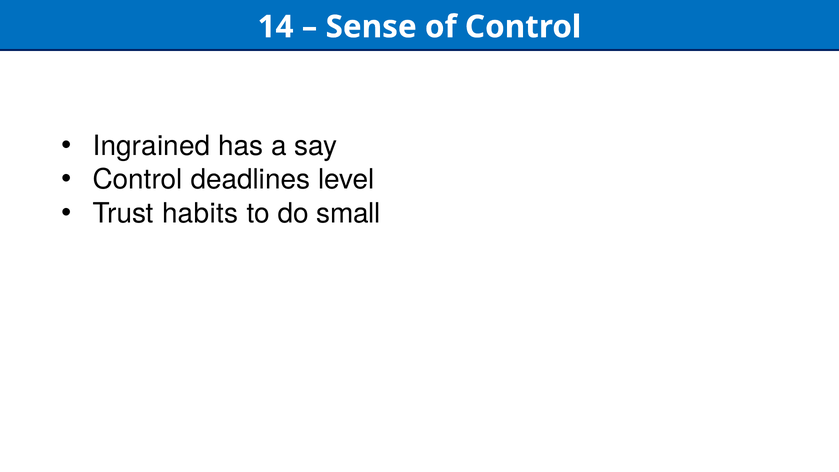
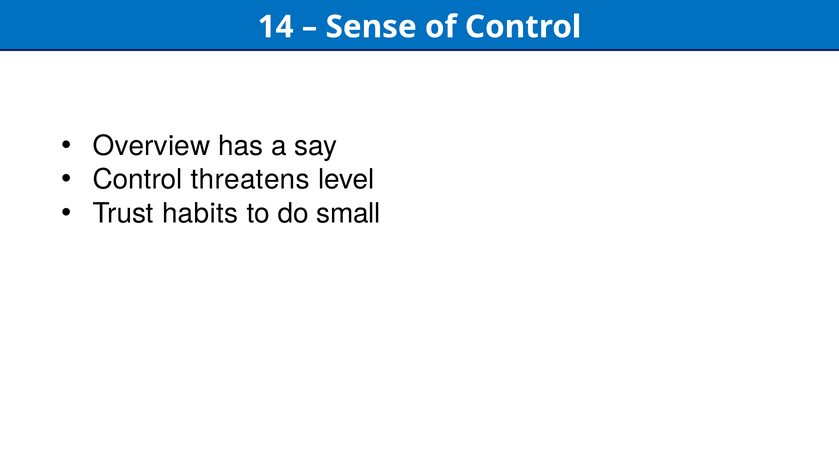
Ingrained: Ingrained -> Overview (152, 146)
deadlines: deadlines -> threatens (250, 180)
